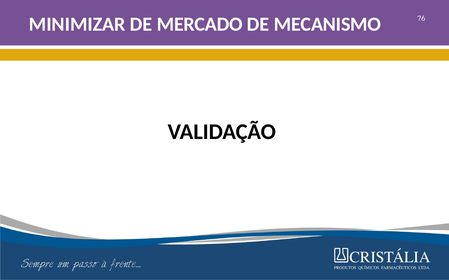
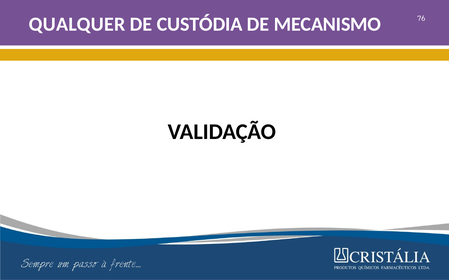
MINIMIZAR: MINIMIZAR -> QUALQUER (77, 24)
MERCADO: MERCADO -> CUSTÓDIA (200, 24)
